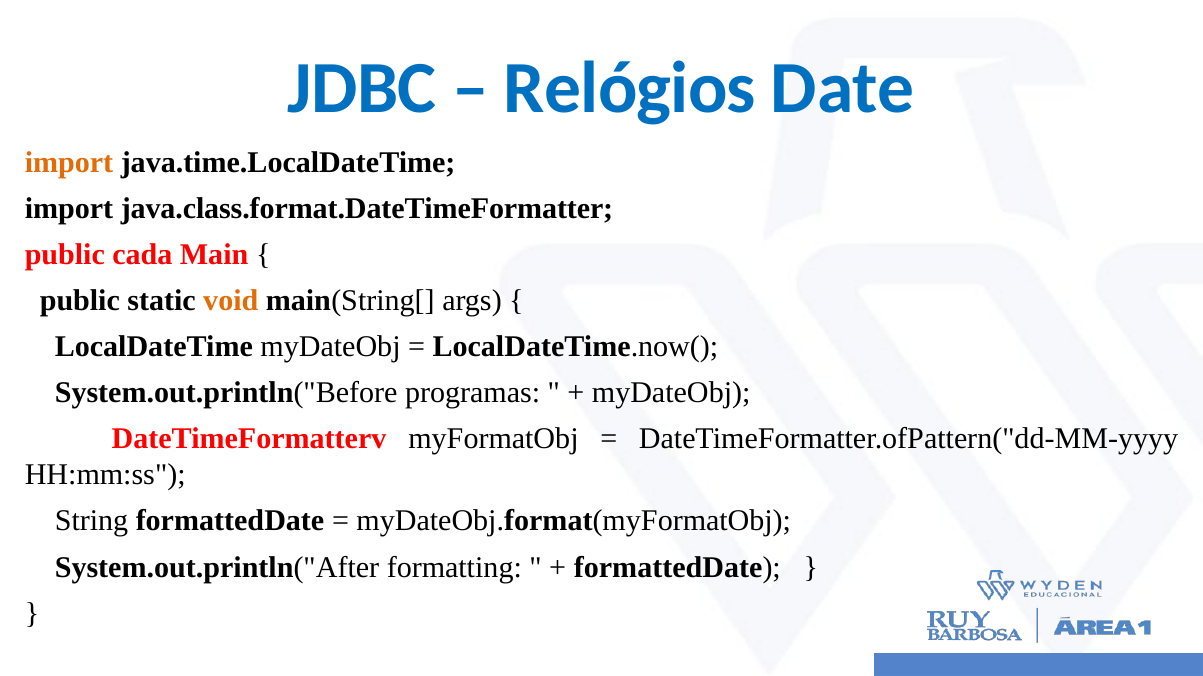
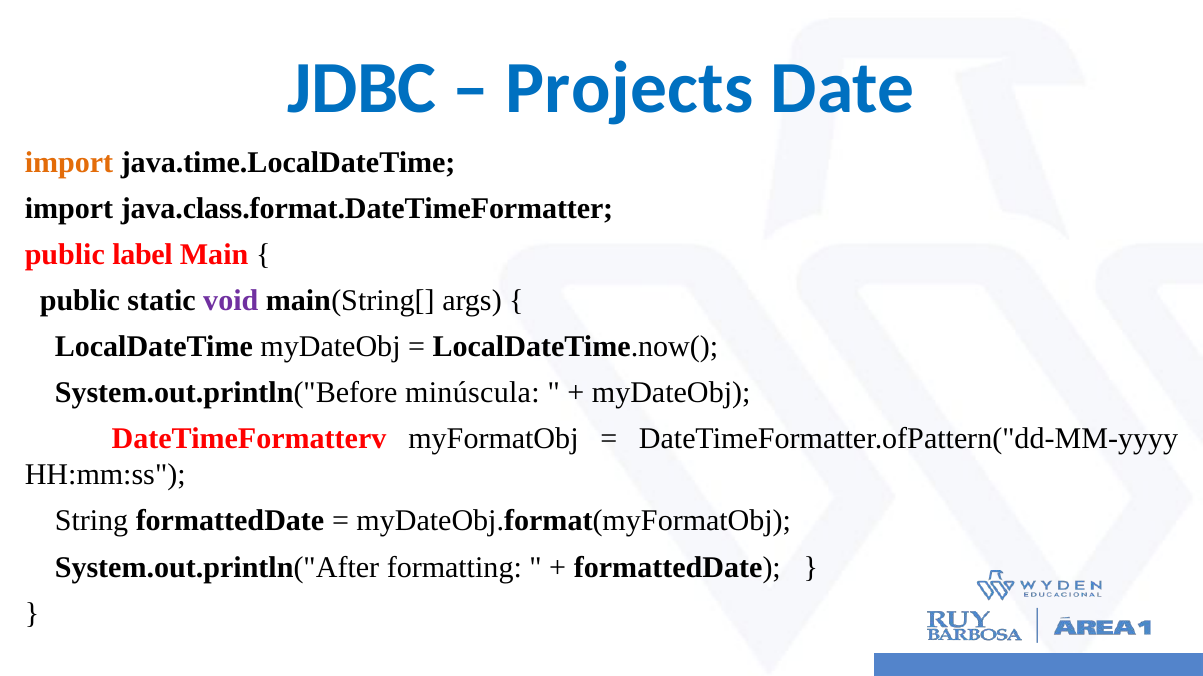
Relógios: Relógios -> Projects (630, 89)
cada: cada -> label (143, 255)
void colour: orange -> purple (231, 301)
programas: programas -> minúscula (472, 393)
